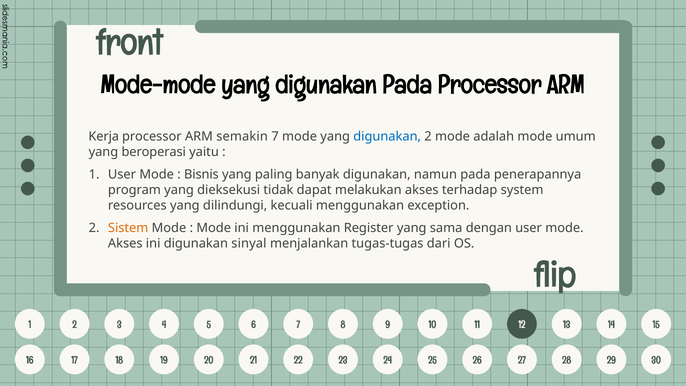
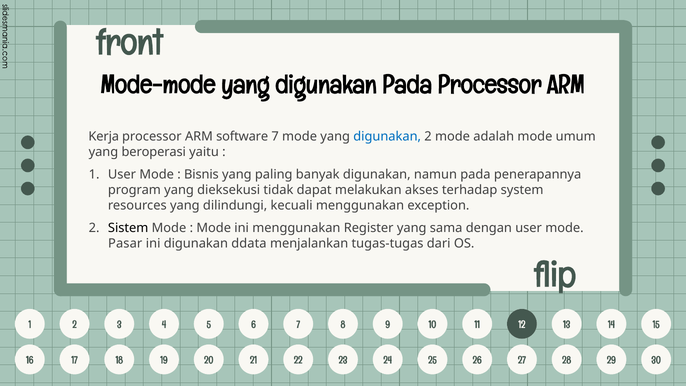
semakin: semakin -> software (242, 137)
Sistem colour: orange -> black (128, 228)
Akses: Akses -> Pasar (125, 243)
sinyal: sinyal -> ddata (249, 243)
